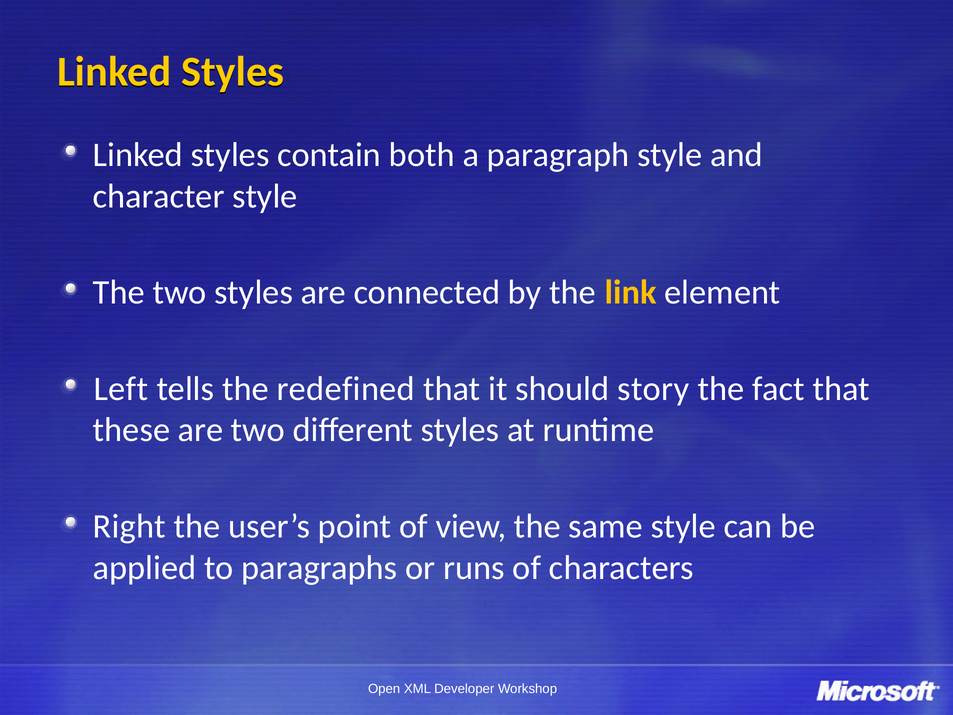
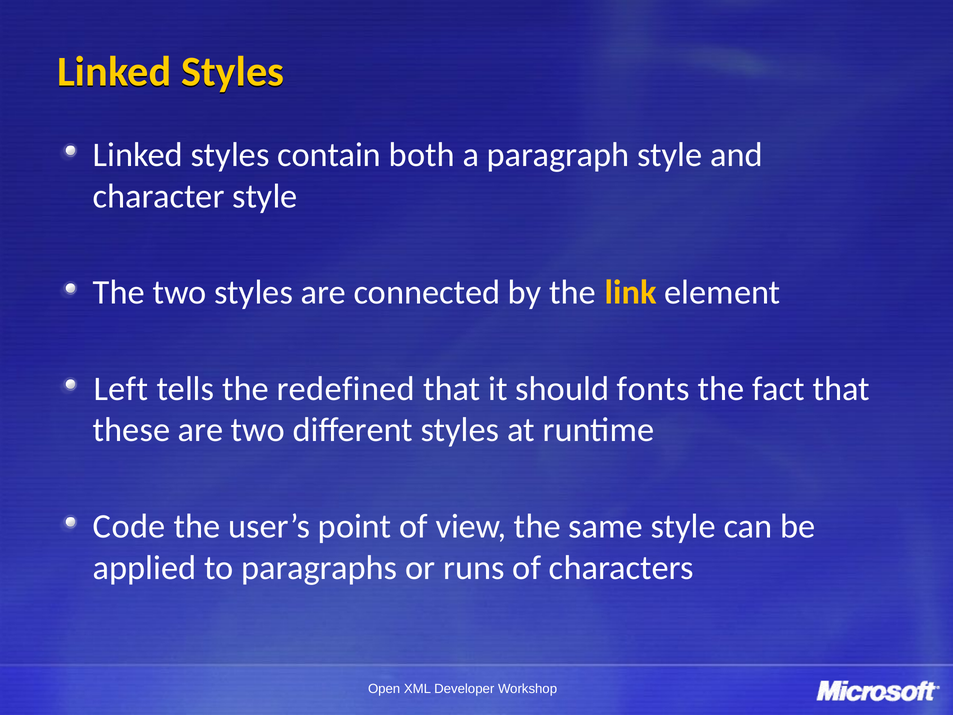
story: story -> fonts (653, 389)
Right: Right -> Code (129, 526)
